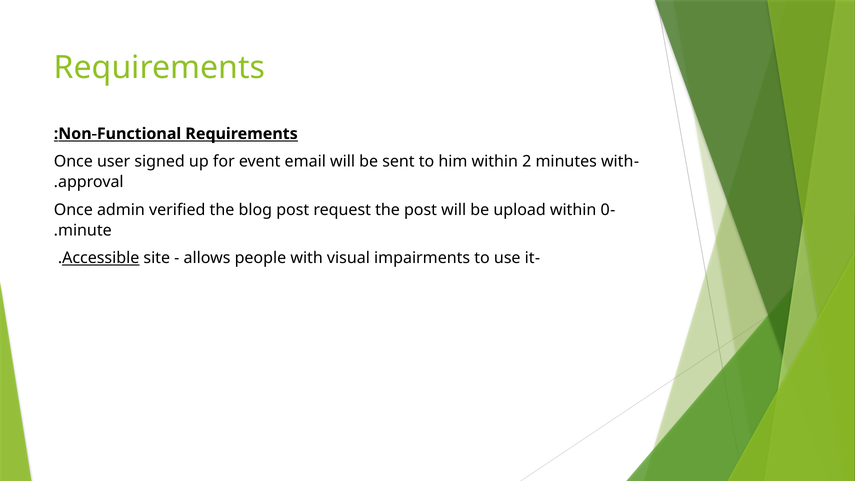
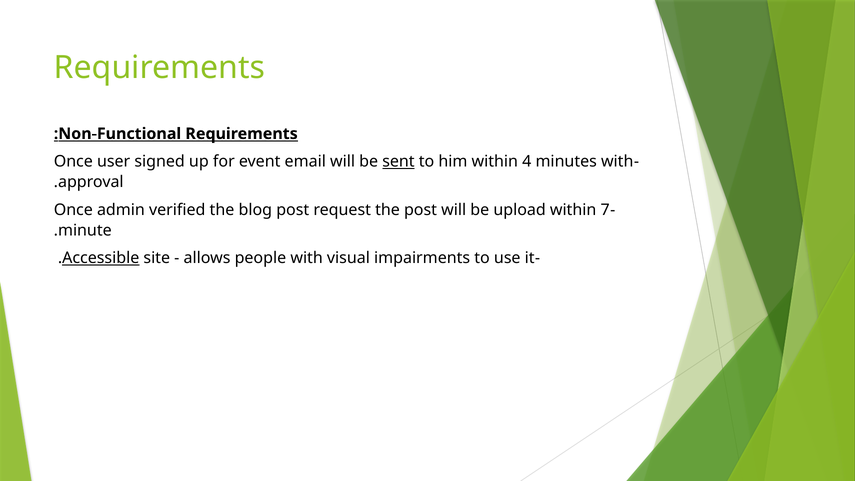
sent underline: none -> present (398, 161)
2: 2 -> 4 (527, 161)
0: 0 -> 7 (605, 210)
